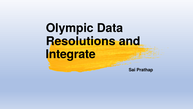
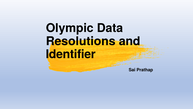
Integrate: Integrate -> Identifier (71, 54)
